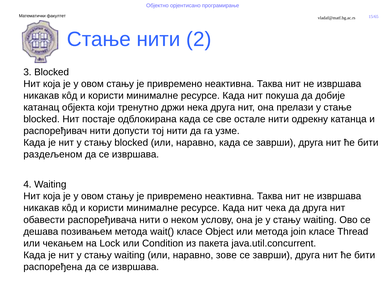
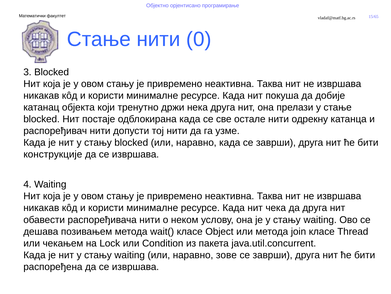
2: 2 -> 0 (199, 39)
раздељеном: раздељеном -> конструкције (53, 154)
